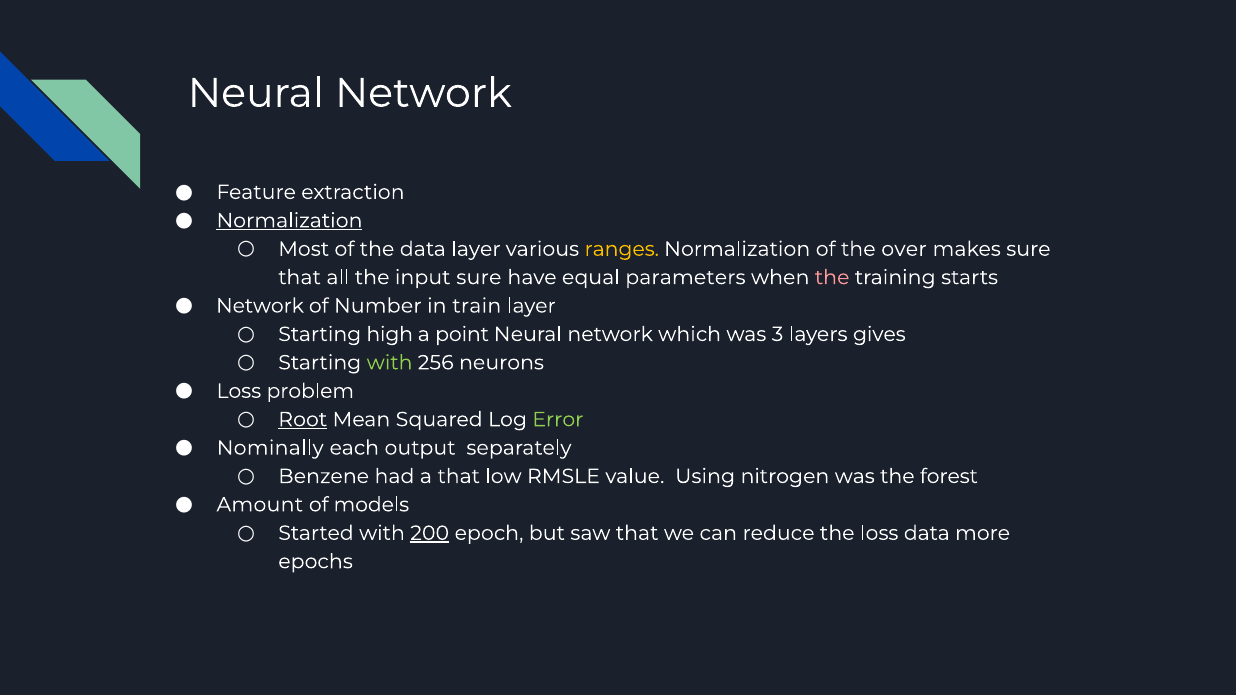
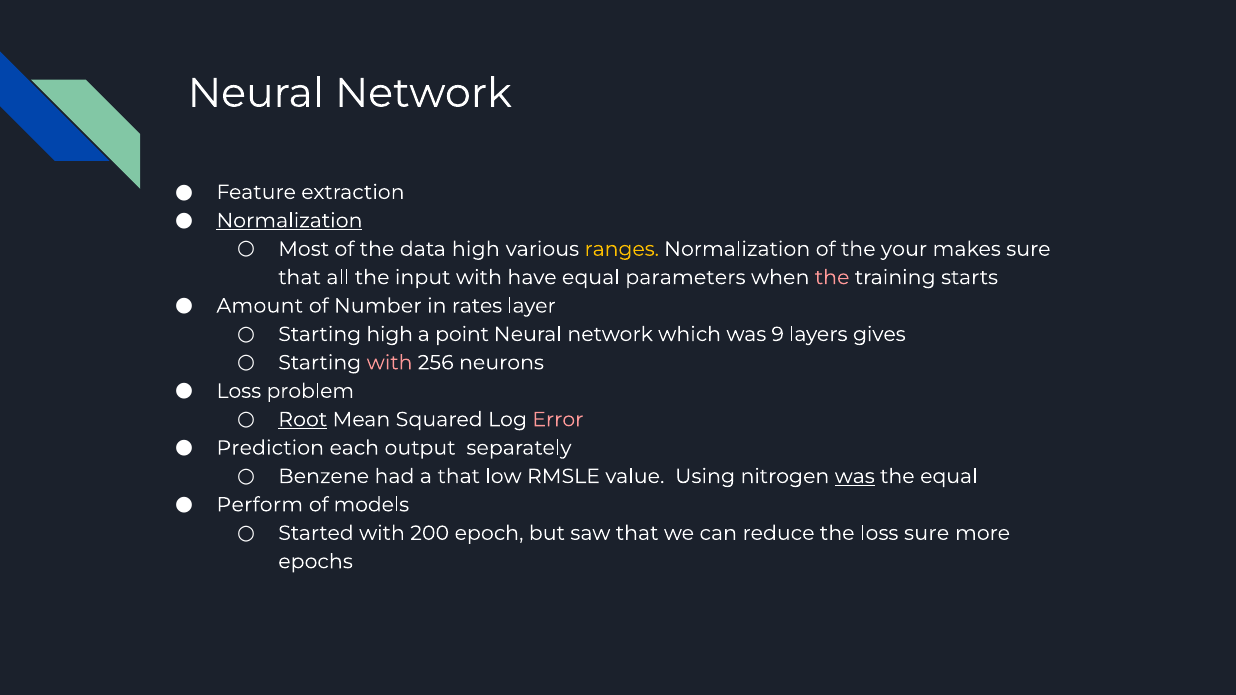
data layer: layer -> high (476, 249)
over: over -> your (904, 249)
input sure: sure -> with (479, 278)
Network: Network -> Amount (260, 306)
train: train -> rates (477, 306)
3: 3 -> 9 (778, 334)
with colour: light green -> pink (390, 363)
Error colour: light green -> pink (558, 420)
Nominally: Nominally -> Prediction (270, 448)
was underline: none -> present (855, 476)
the forest: forest -> equal (949, 476)
Amount: Amount -> Perform (260, 505)
200 underline: present -> none (430, 533)
loss data: data -> sure (927, 533)
